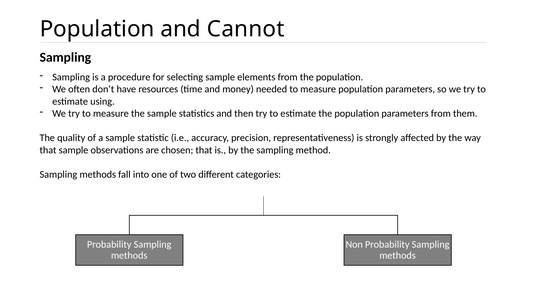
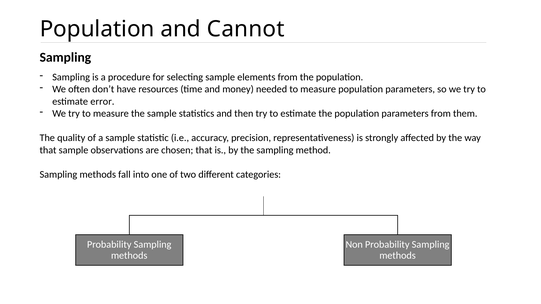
using: using -> error (102, 101)
